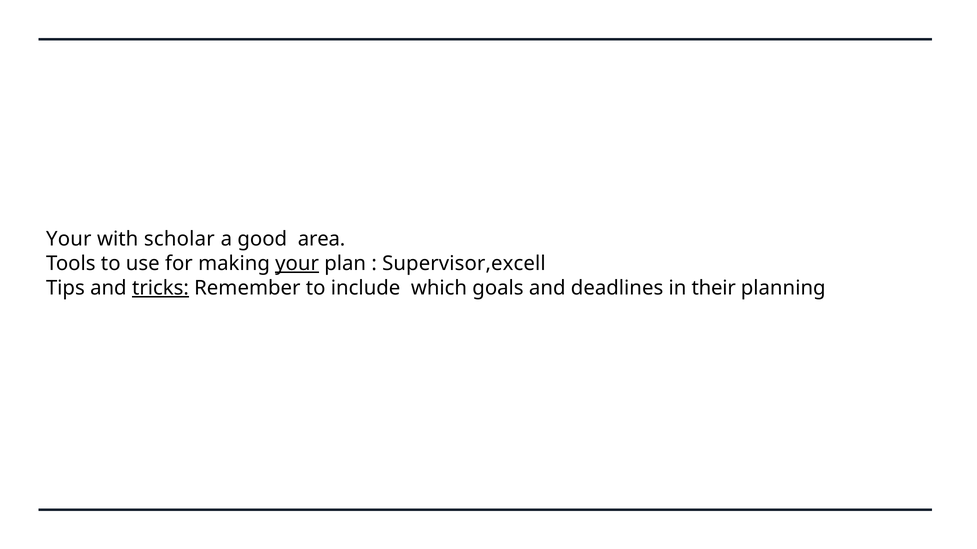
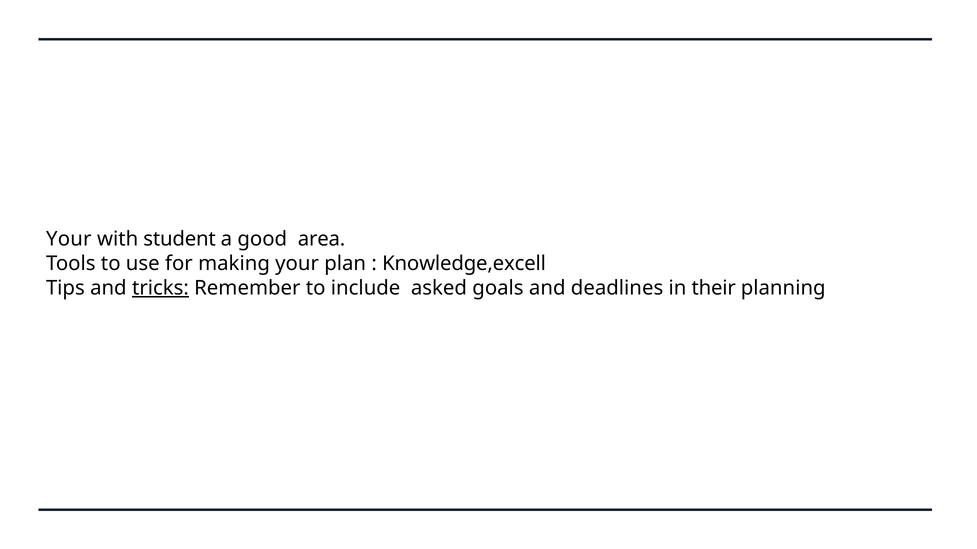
scholar: scholar -> student (180, 239)
your underline: present -> none (297, 264)
Supervisor,excell: Supervisor,excell -> Knowledge,excell (464, 264)
which: which -> asked (439, 288)
